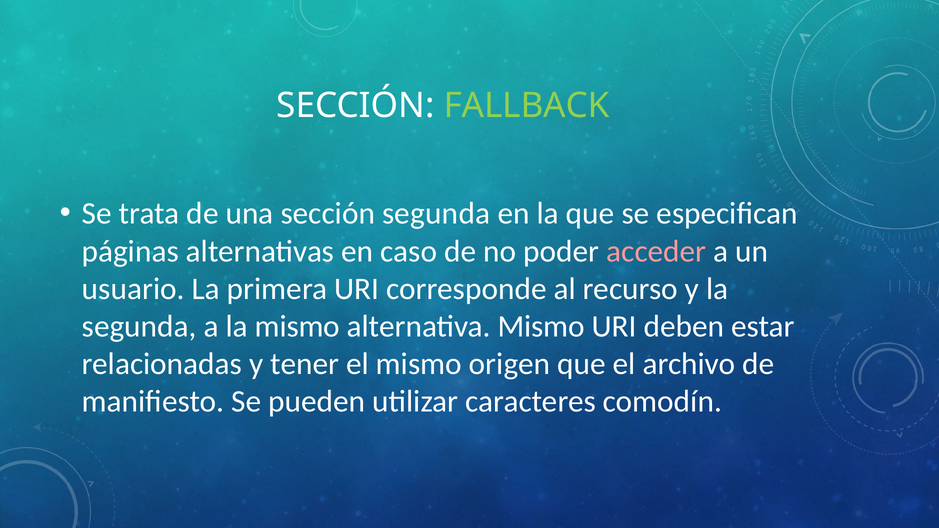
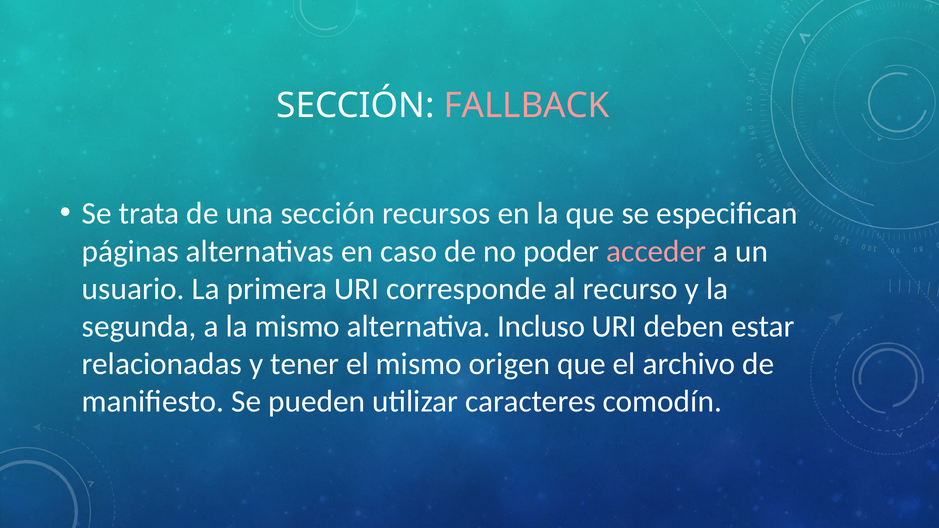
FALLBACK colour: light green -> pink (527, 105)
sección segunda: segunda -> recursos (436, 214)
alternativa Mismo: Mismo -> Incluso (541, 326)
